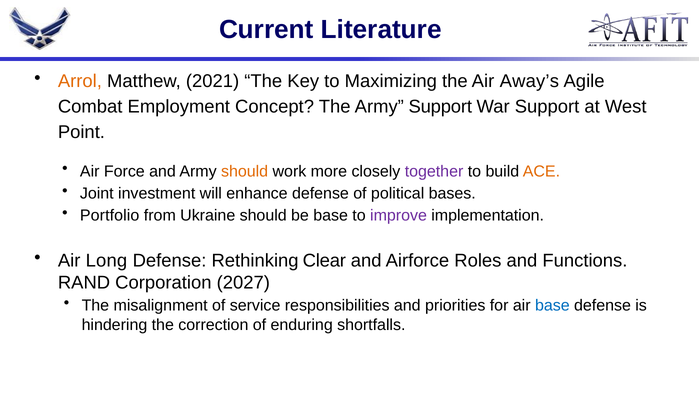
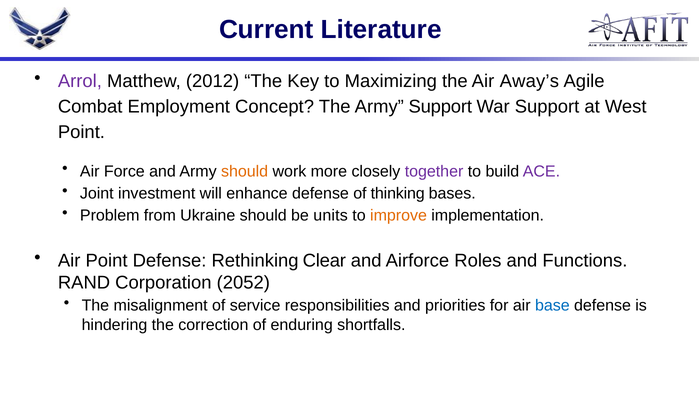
Arrol colour: orange -> purple (80, 81)
2021: 2021 -> 2012 (213, 81)
ACE colour: orange -> purple (541, 171)
political: political -> thinking (398, 193)
Portfolio: Portfolio -> Problem (110, 216)
be base: base -> units (331, 216)
improve colour: purple -> orange (399, 216)
Air Long: Long -> Point (107, 261)
2027: 2027 -> 2052 (243, 283)
